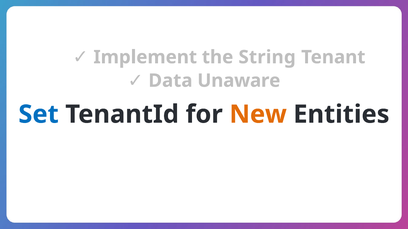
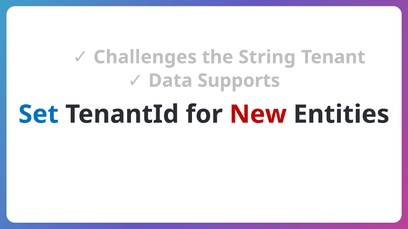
Implement: Implement -> Challenges (145, 57)
Unaware: Unaware -> Supports (239, 81)
New colour: orange -> red (258, 115)
